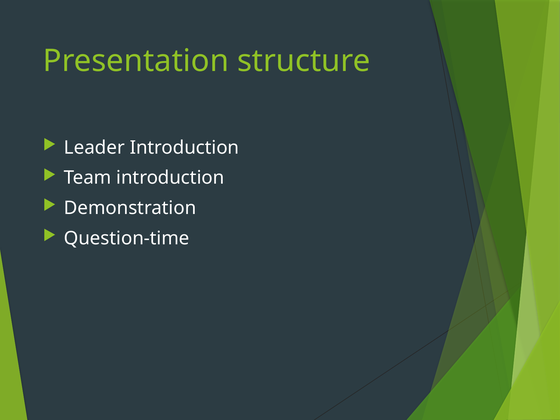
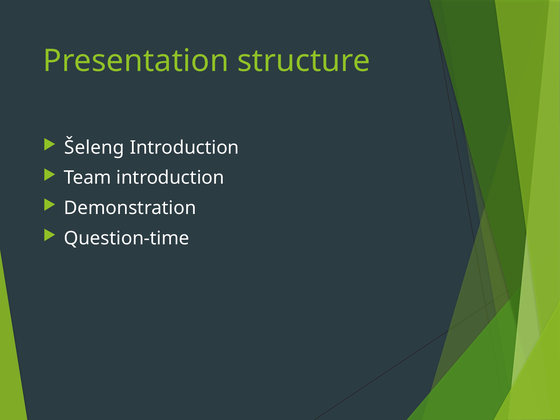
Leader: Leader -> Šeleng (94, 148)
